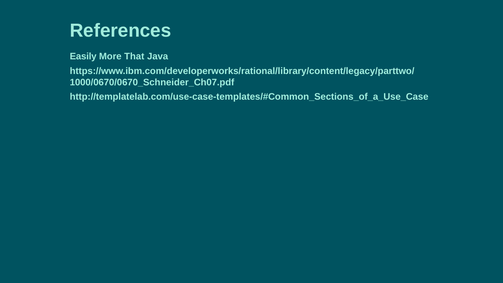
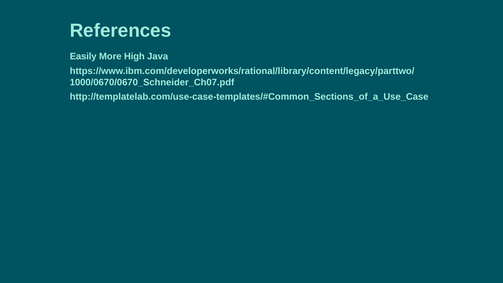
That: That -> High (134, 57)
